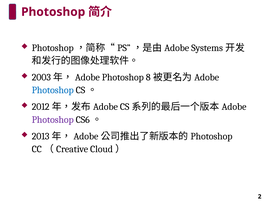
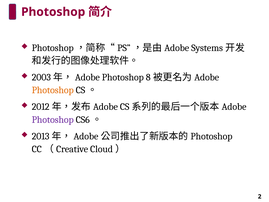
Photoshop colour: blue -> orange (53, 90)
